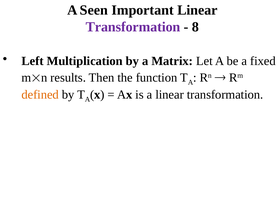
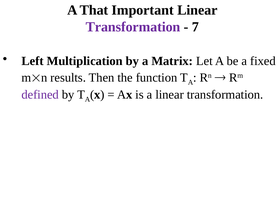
Seen: Seen -> That (94, 10)
8: 8 -> 7 (195, 27)
defined colour: orange -> purple (40, 95)
